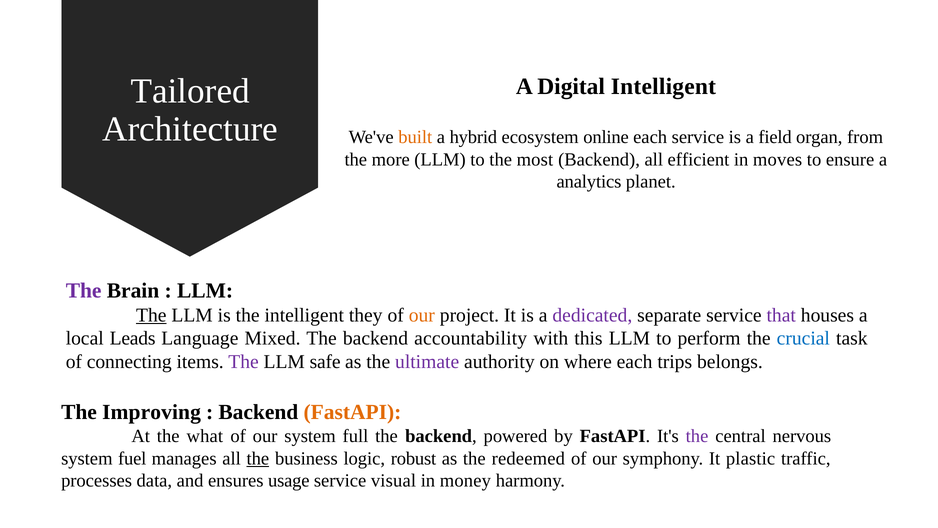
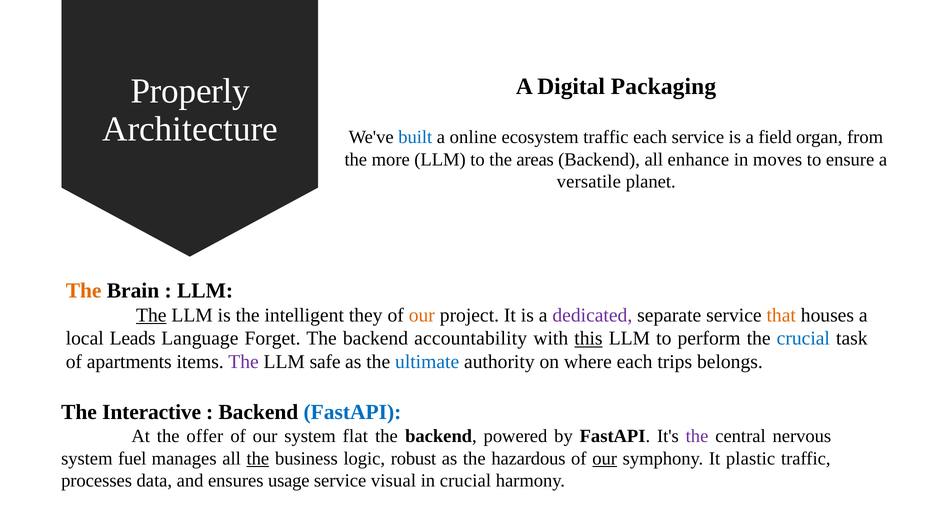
Tailored: Tailored -> Properly (190, 91)
Digital Intelligent: Intelligent -> Packaging (664, 86)
built colour: orange -> blue (415, 137)
hybrid: hybrid -> online (473, 137)
ecosystem online: online -> traffic (606, 137)
most: most -> areas (535, 159)
efficient: efficient -> enhance (698, 159)
analytics: analytics -> versatile (589, 182)
The colour: purple -> orange (84, 290)
that colour: purple -> orange (781, 315)
Mixed: Mixed -> Forget (273, 338)
this underline: none -> present (588, 338)
connecting: connecting -> apartments (129, 362)
ultimate colour: purple -> blue (427, 362)
Improving: Improving -> Interactive (152, 412)
FastAPI colour: orange -> blue (352, 412)
what: what -> offer (205, 436)
full: full -> flat (355, 436)
redeemed: redeemed -> hazardous (528, 458)
our underline: none -> present (605, 458)
in money: money -> crucial (465, 480)
